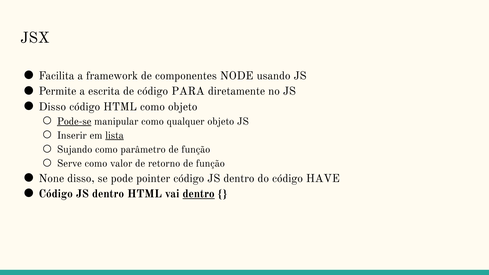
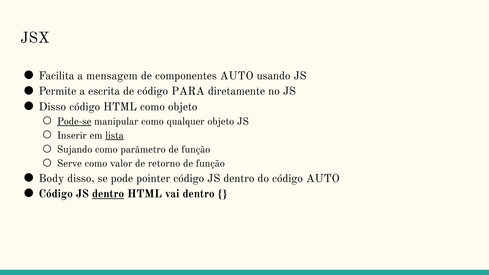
framework: framework -> mensagem (112, 76)
componentes NODE: NODE -> AUTO (237, 76)
None: None -> Body (51, 178)
código HAVE: HAVE -> AUTO (323, 178)
dentro underline: none -> present (108, 194)
dentro underline: present -> none (199, 194)
